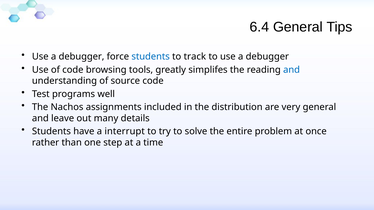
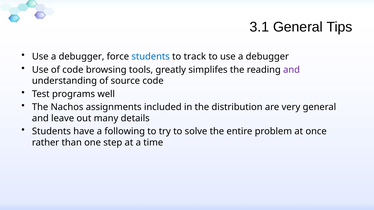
6.4: 6.4 -> 3.1 (259, 27)
and colour: blue -> purple (292, 70)
interrupt: interrupt -> following (125, 132)
